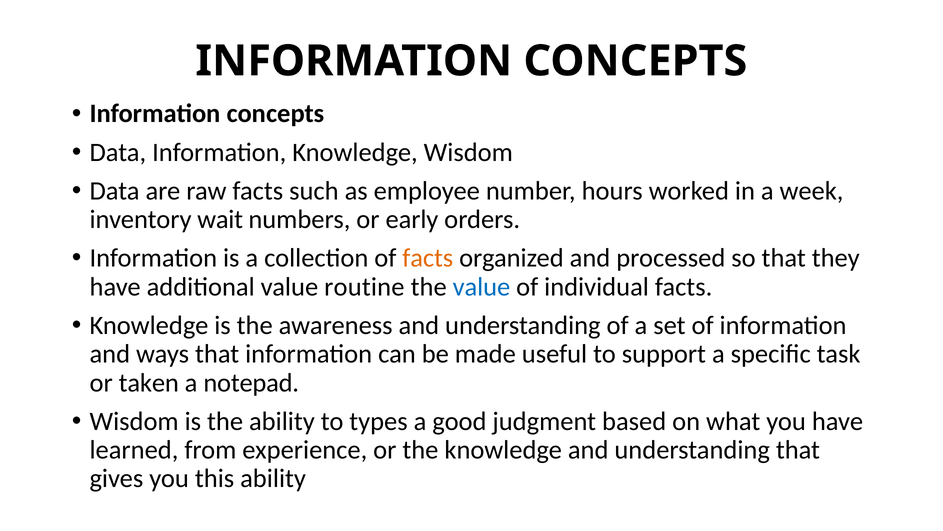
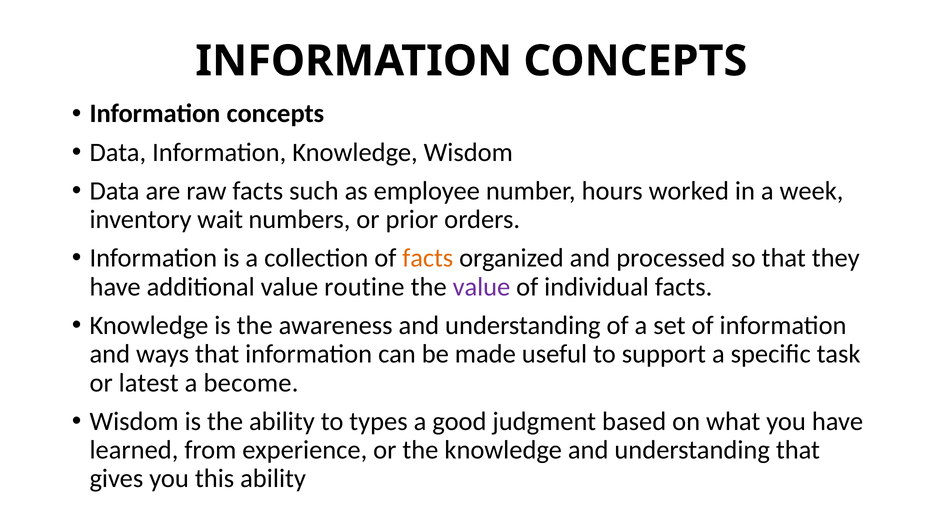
early: early -> prior (412, 219)
value colour: blue -> purple (481, 286)
taken: taken -> latest (149, 382)
notepad: notepad -> become (251, 382)
